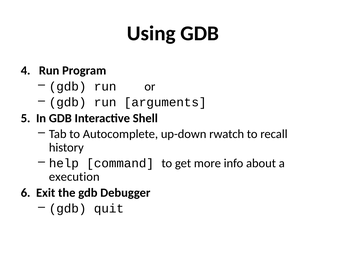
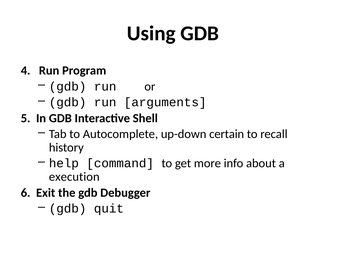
rwatch: rwatch -> certain (227, 134)
